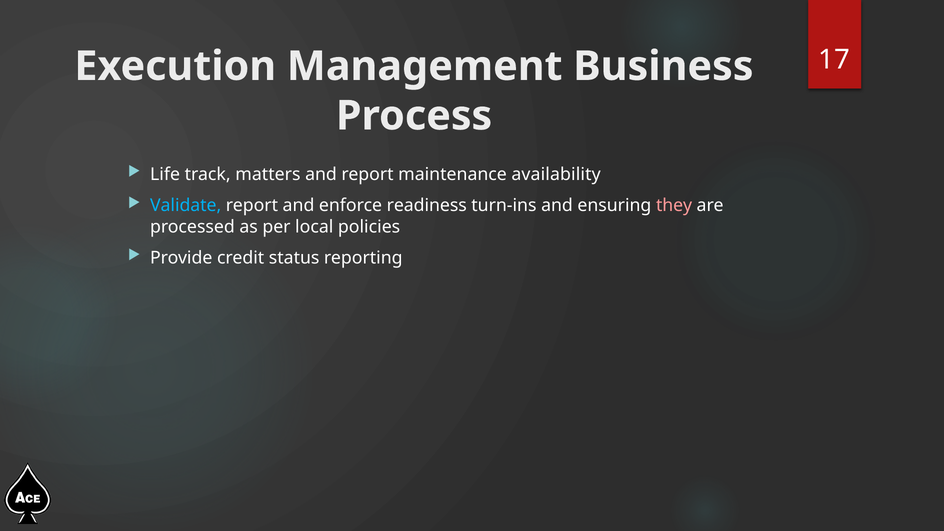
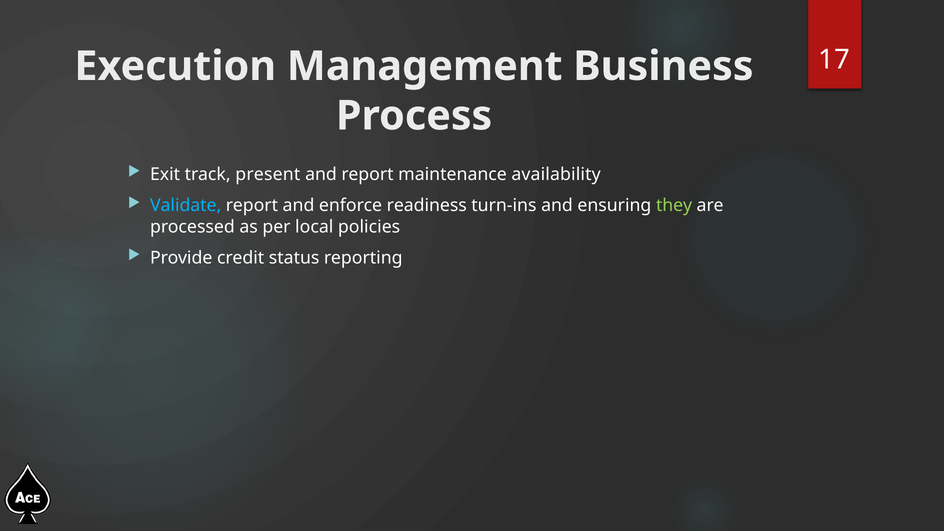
Life: Life -> Exit (165, 174)
matters: matters -> present (268, 174)
they colour: pink -> light green (674, 205)
